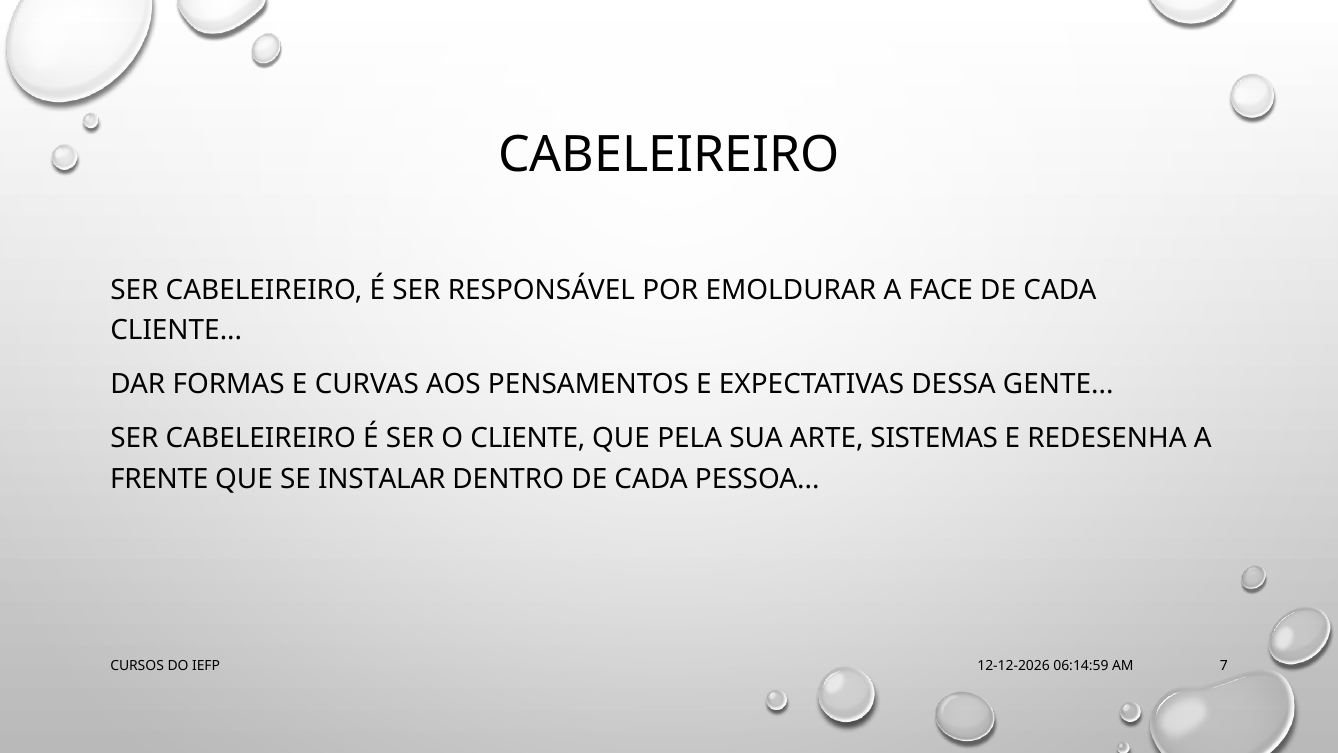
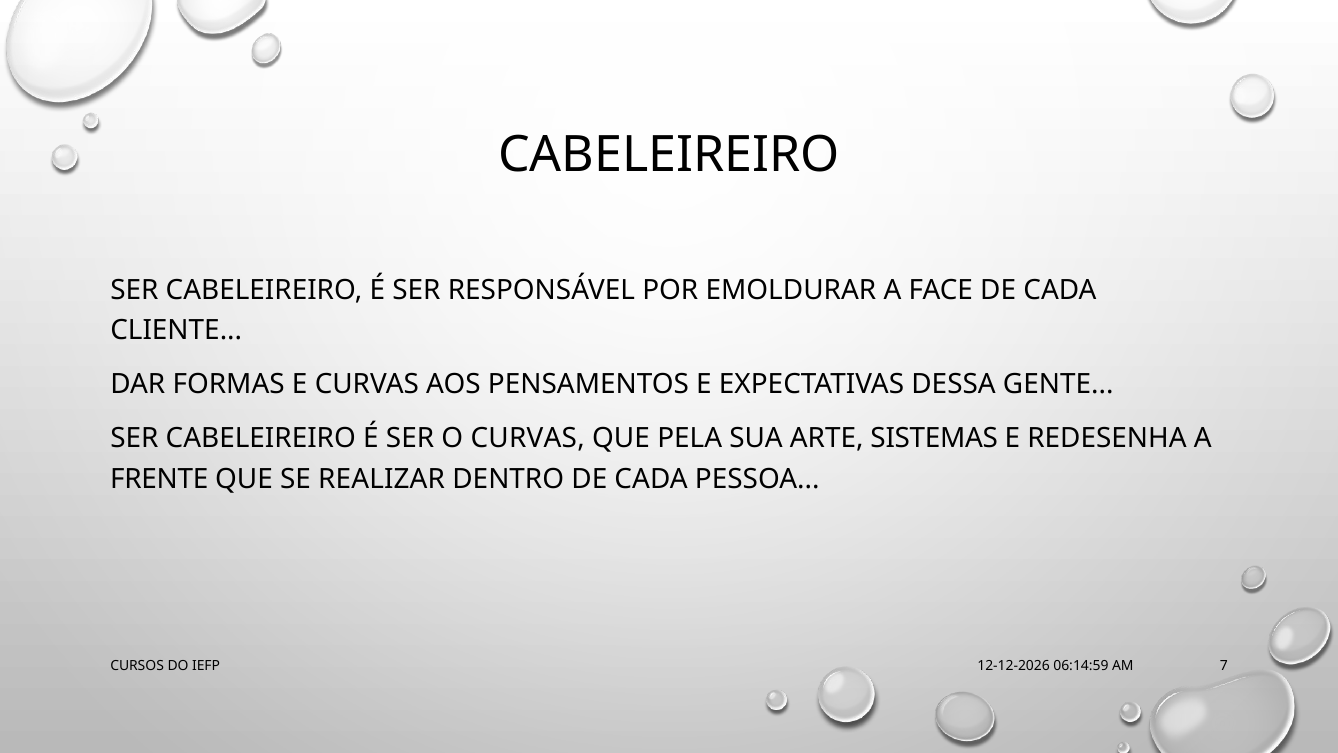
O CLIENTE: CLIENTE -> CURVAS (528, 438)
INSTALAR: INSTALAR -> REALIZAR (382, 479)
